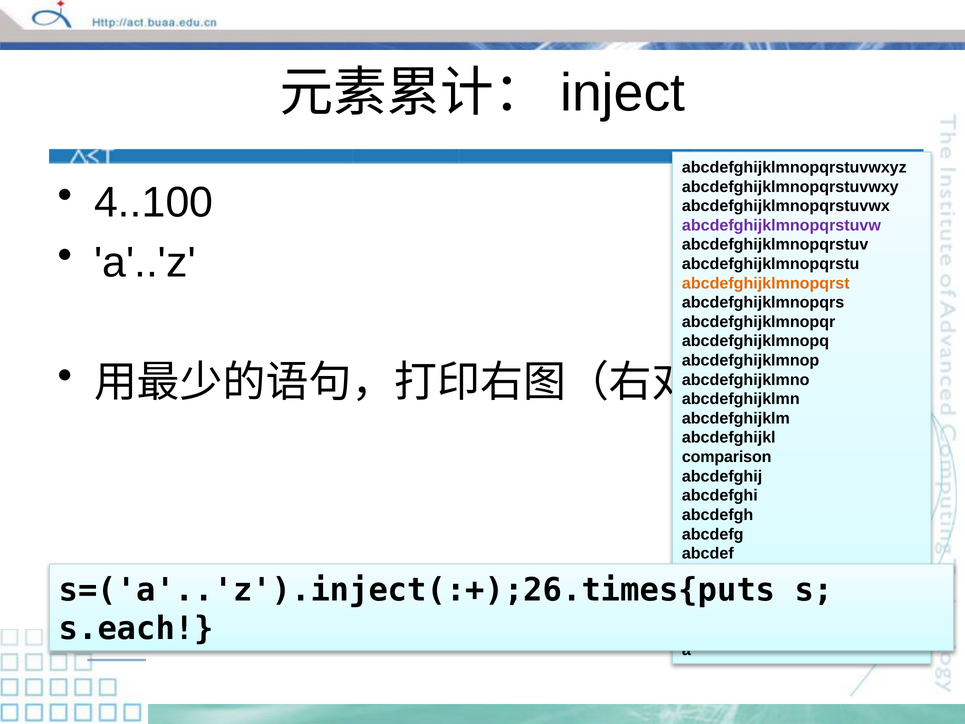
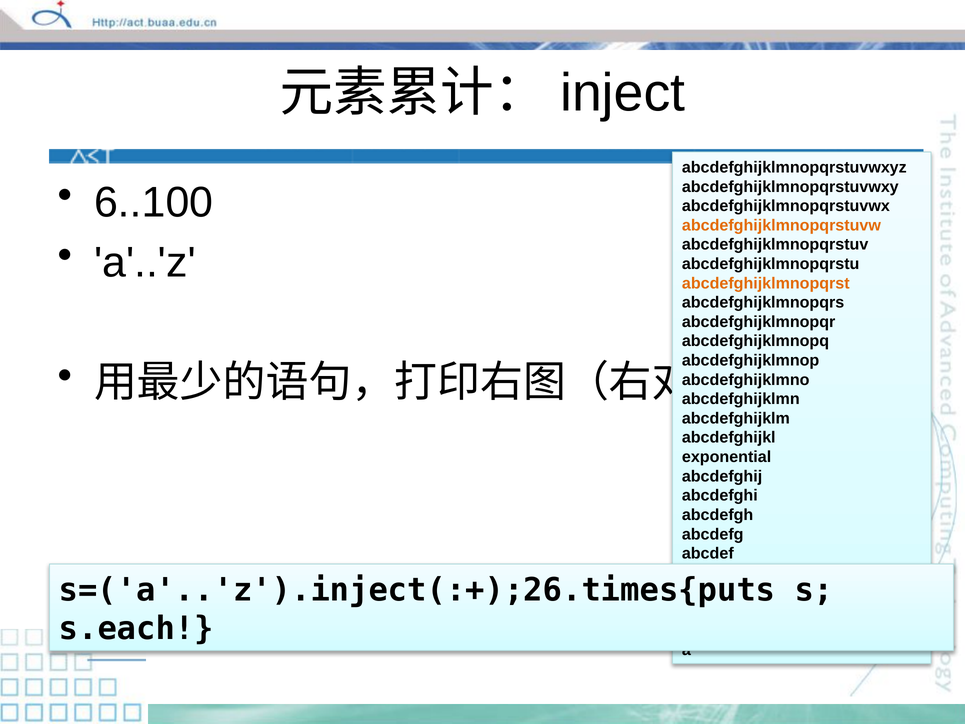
4..100: 4..100 -> 6..100 (154, 202)
abcdefghijklmnopqrstuvw colour: purple -> orange (781, 225)
comparison: comparison -> exponential (727, 457)
